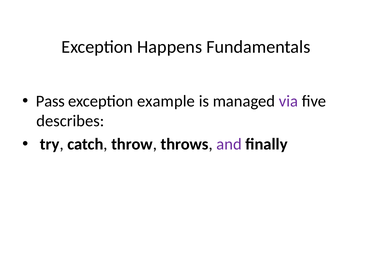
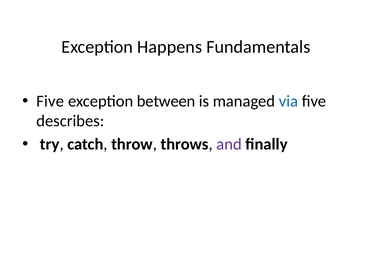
Pass: Pass -> Five (50, 101)
example: example -> between (166, 101)
via colour: purple -> blue (288, 101)
